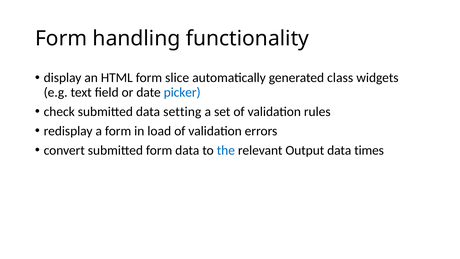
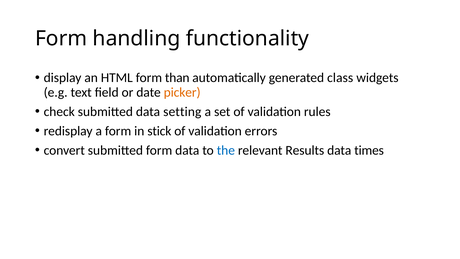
slice: slice -> than (177, 78)
picker colour: blue -> orange (182, 92)
load: load -> stick (159, 131)
Output: Output -> Results (305, 150)
